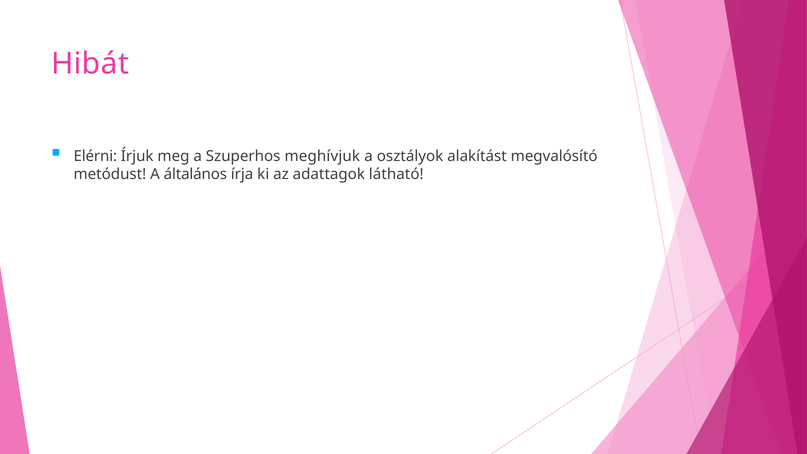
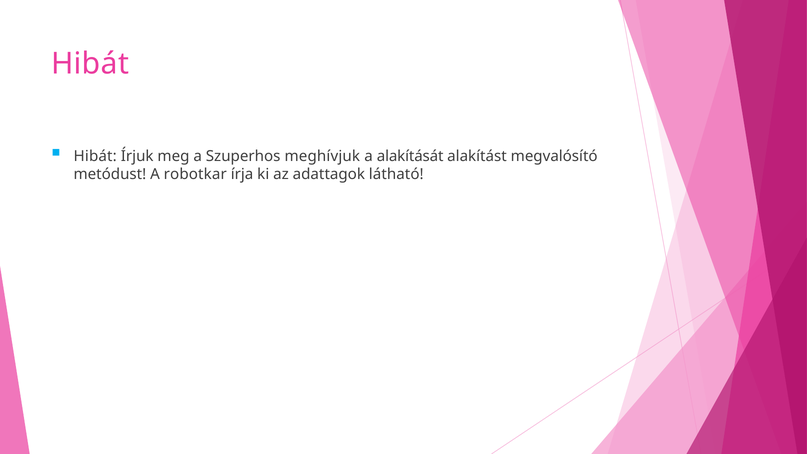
Elérni: Elérni -> Hibát (95, 156)
osztályok: osztályok -> alakítását (410, 156)
általános: általános -> robotkar (195, 174)
